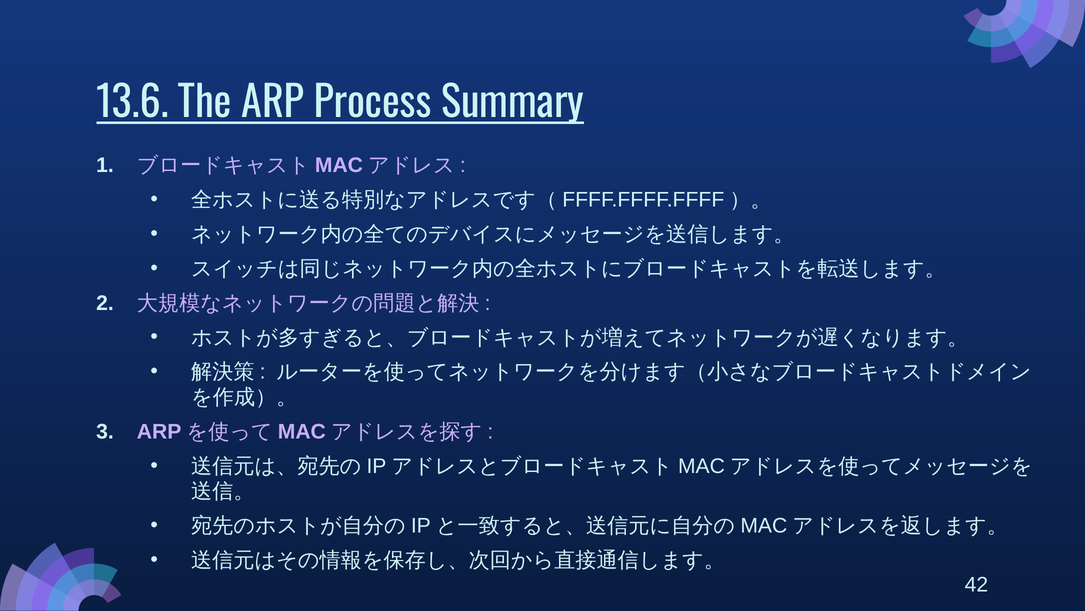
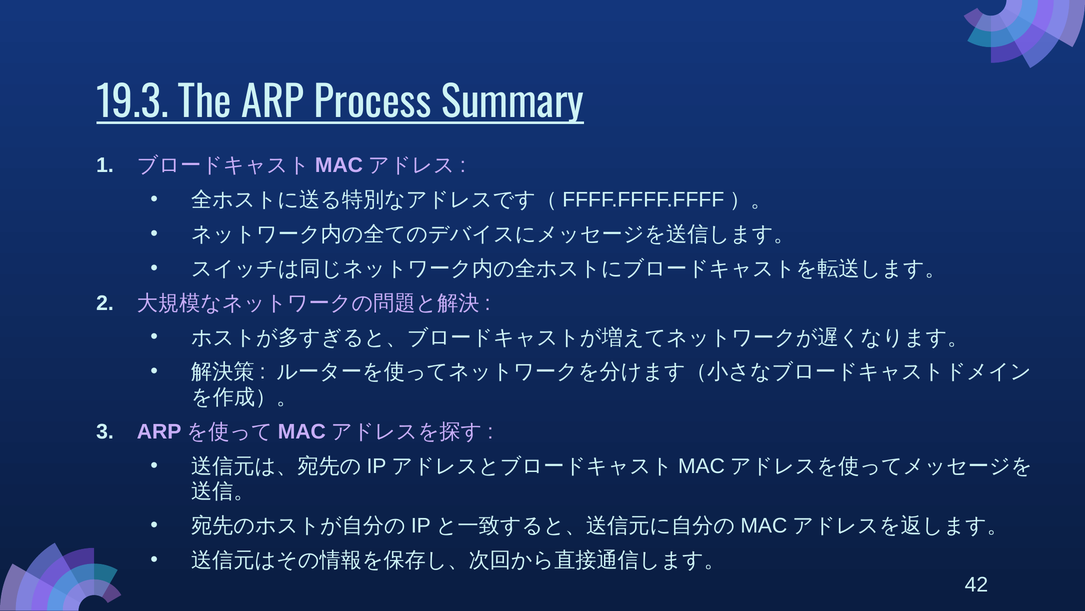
13.6: 13.6 -> 19.3 (132, 103)
